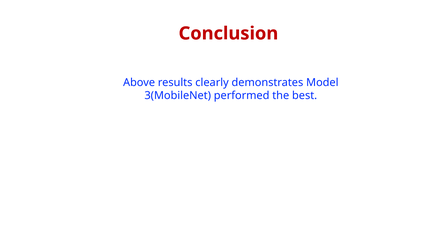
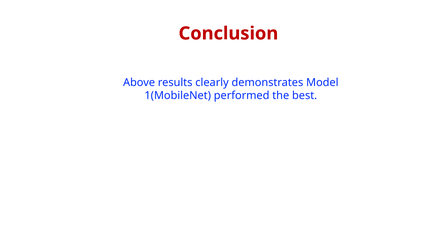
3(MobileNet: 3(MobileNet -> 1(MobileNet (178, 96)
